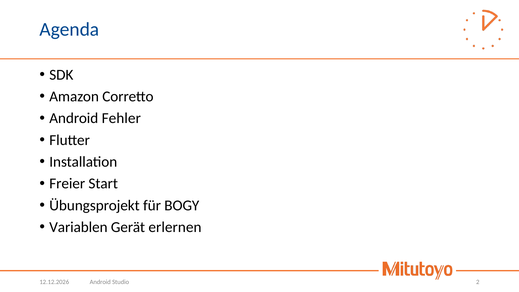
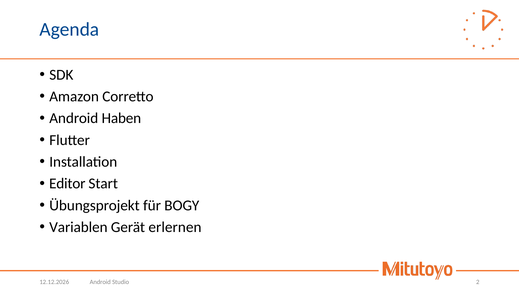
Fehler: Fehler -> Haben (121, 118)
Freier: Freier -> Editor (67, 184)
